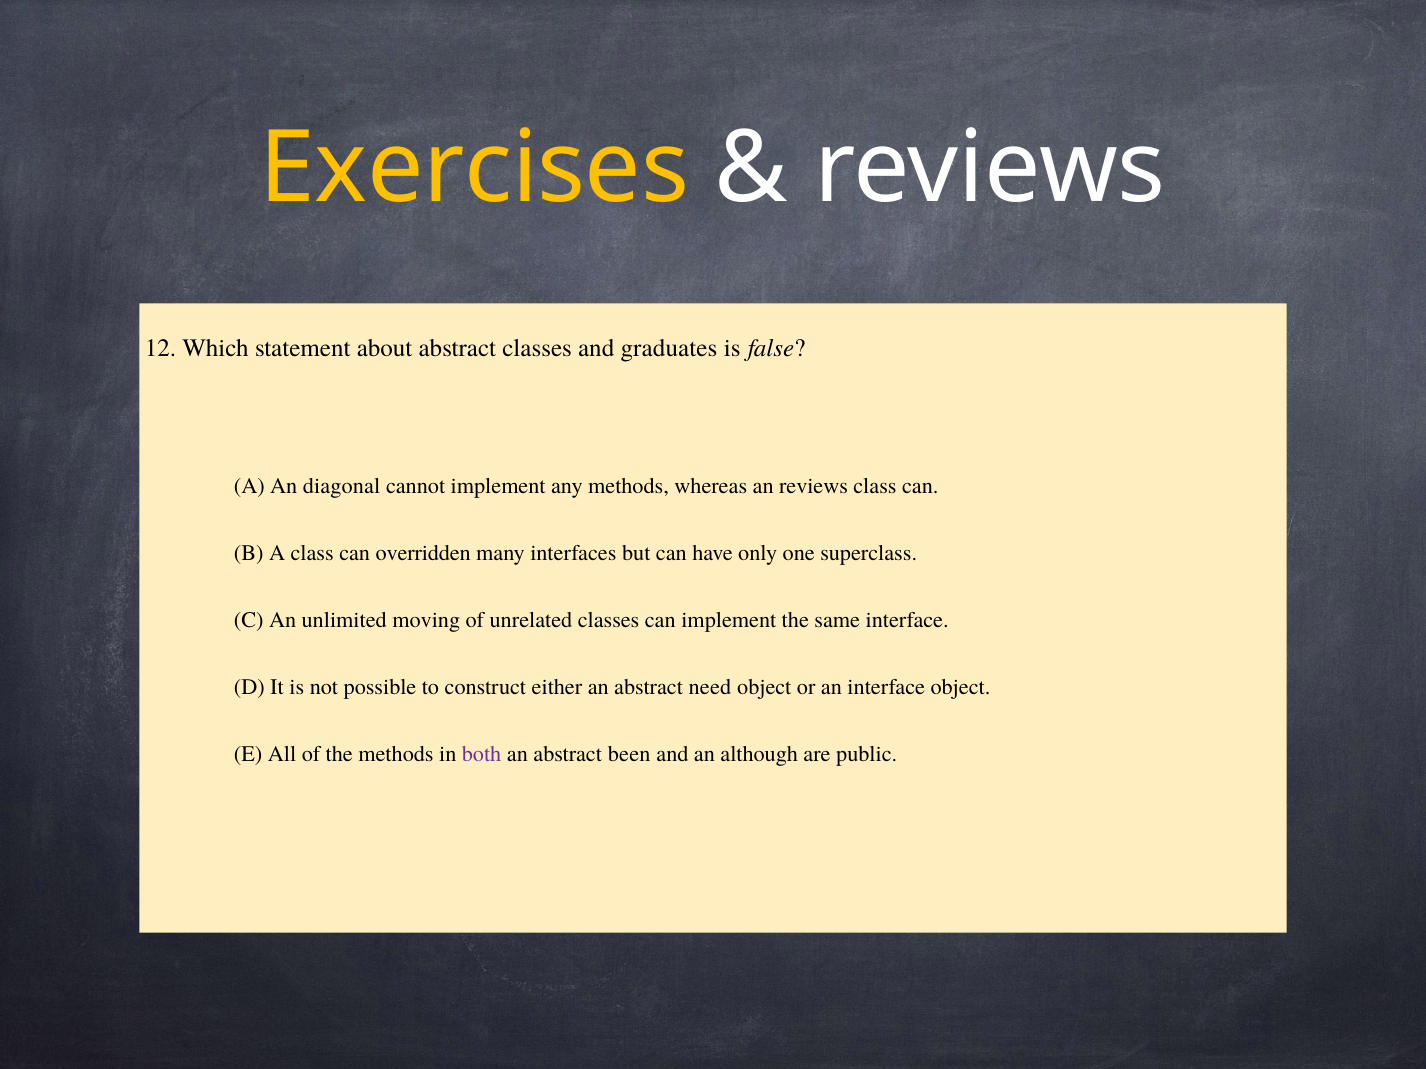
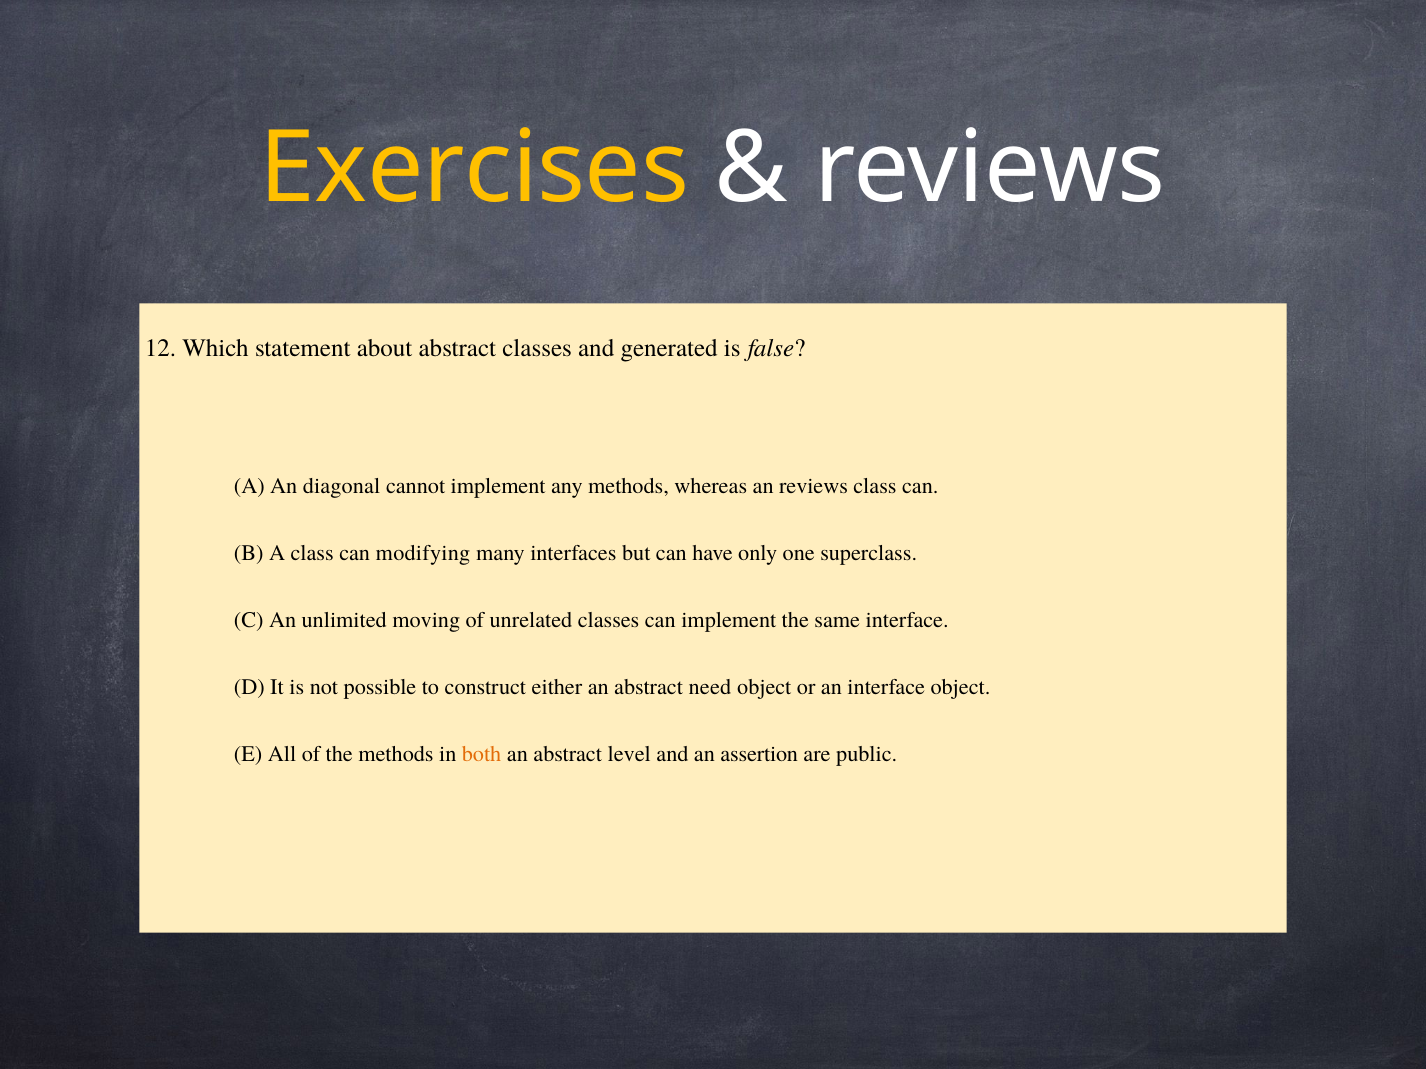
graduates: graduates -> generated (669, 349)
overridden: overridden -> modifying (423, 554)
both colour: purple -> orange (482, 754)
been: been -> level (629, 754)
although: although -> assertion (759, 754)
